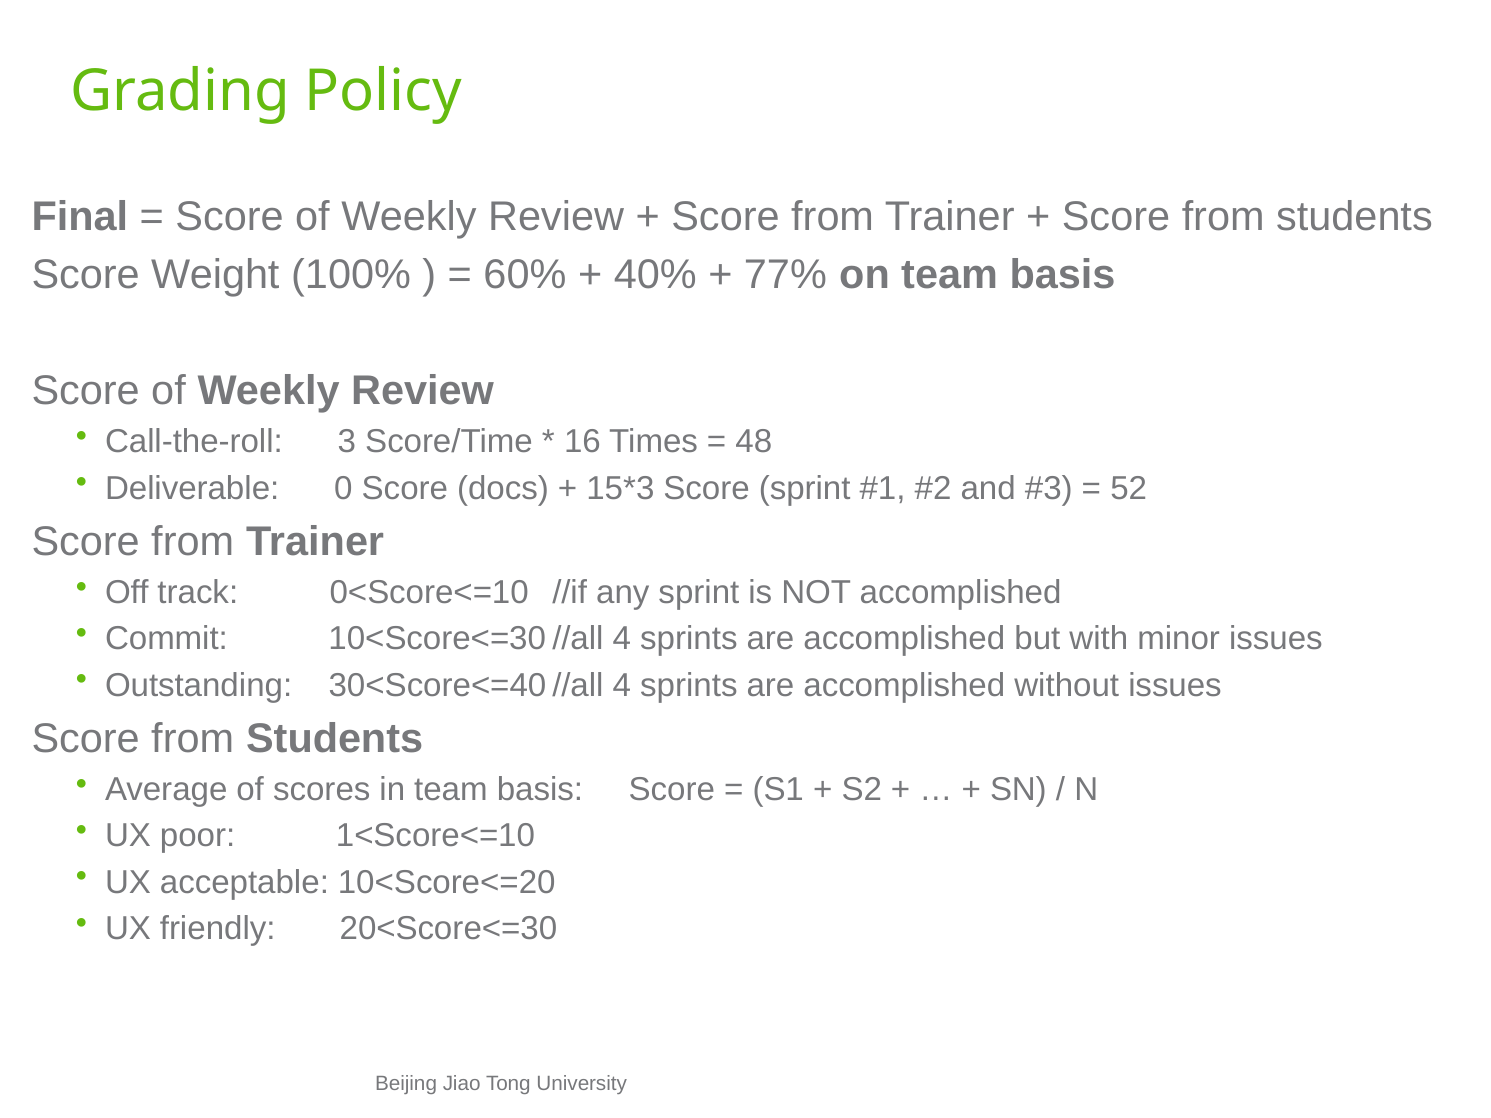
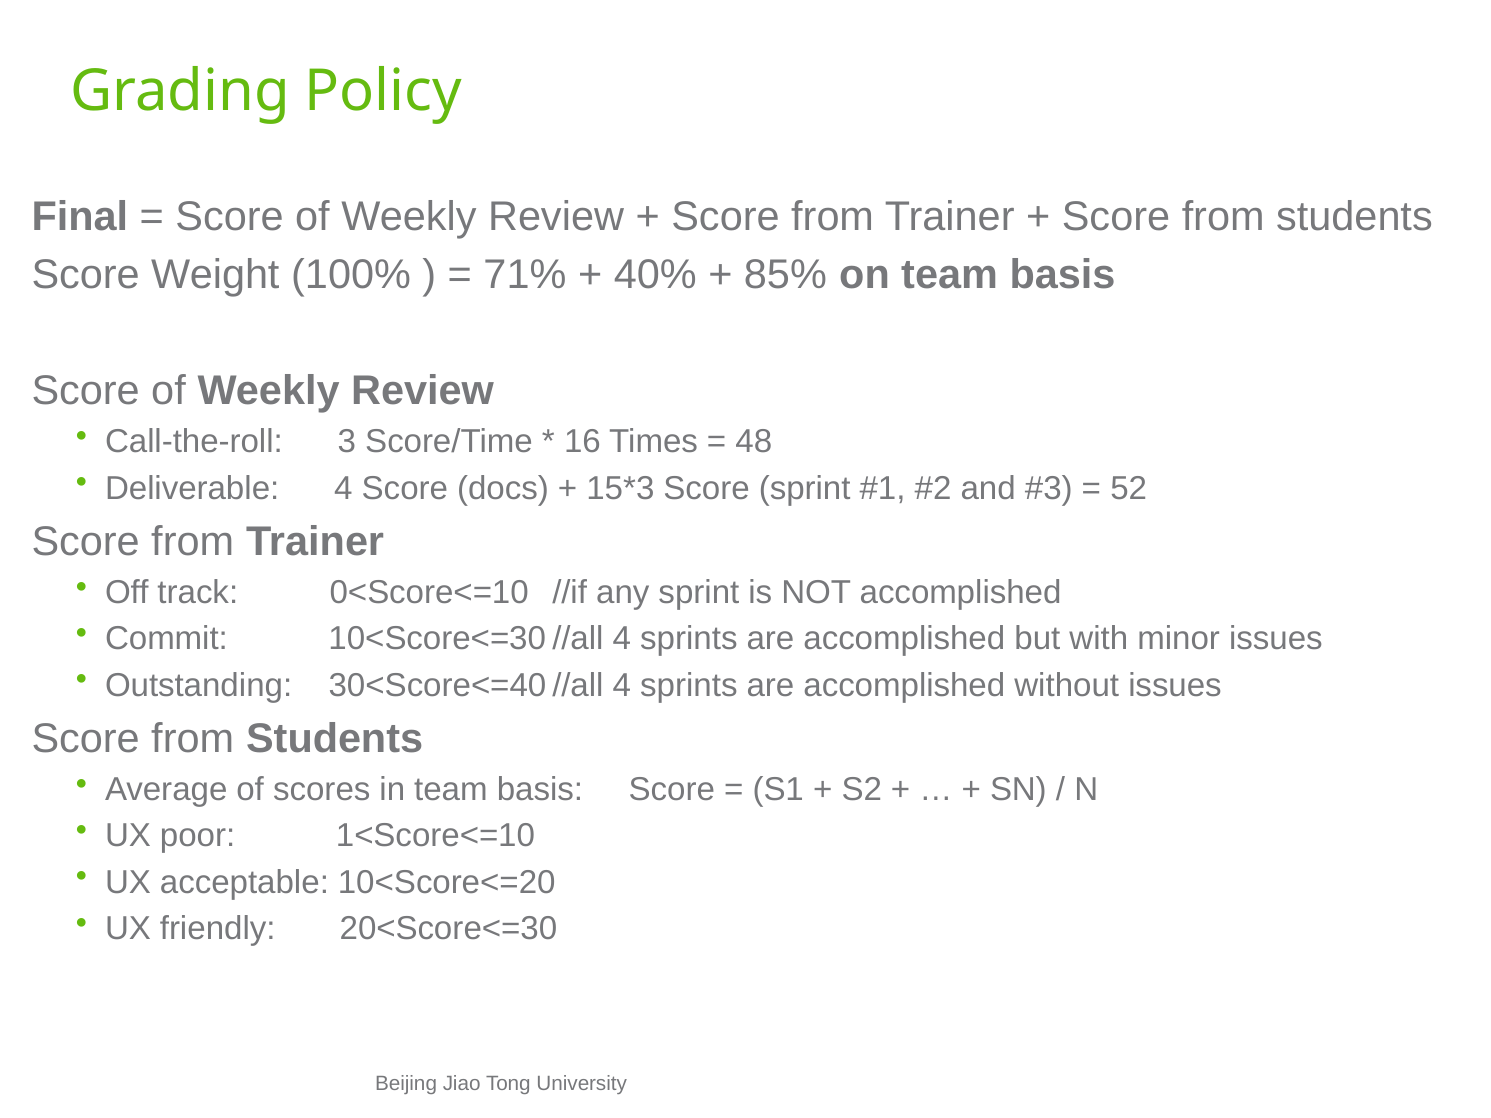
60%: 60% -> 71% (525, 275)
77%: 77% -> 85% (785, 275)
Deliverable 0: 0 -> 4 (343, 488)
